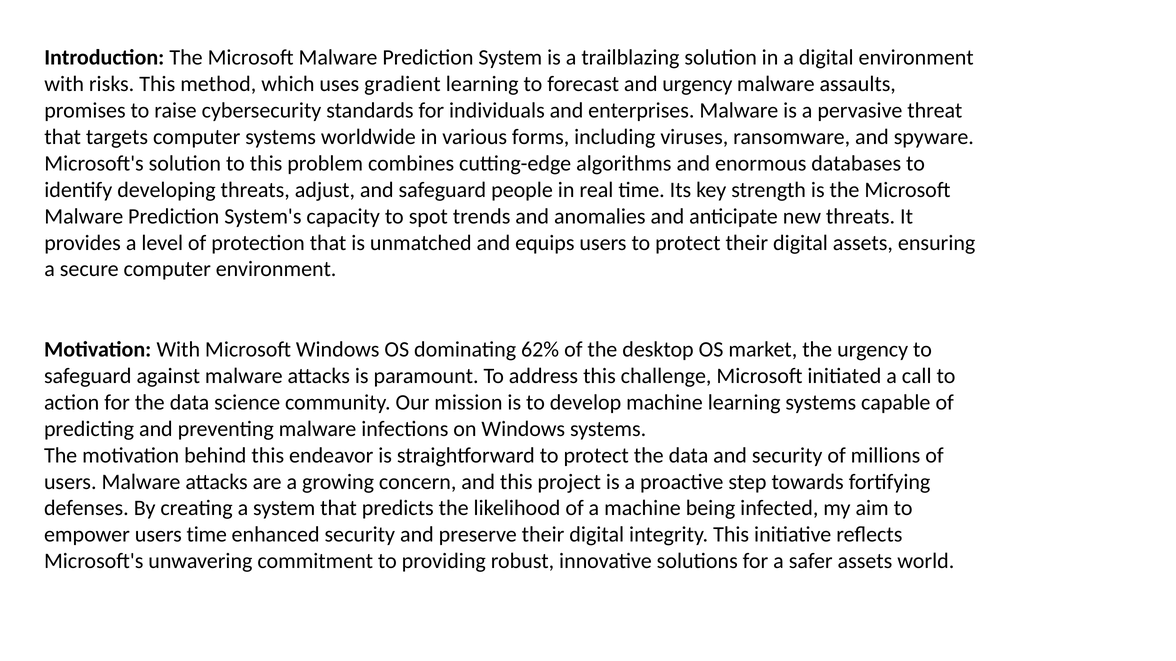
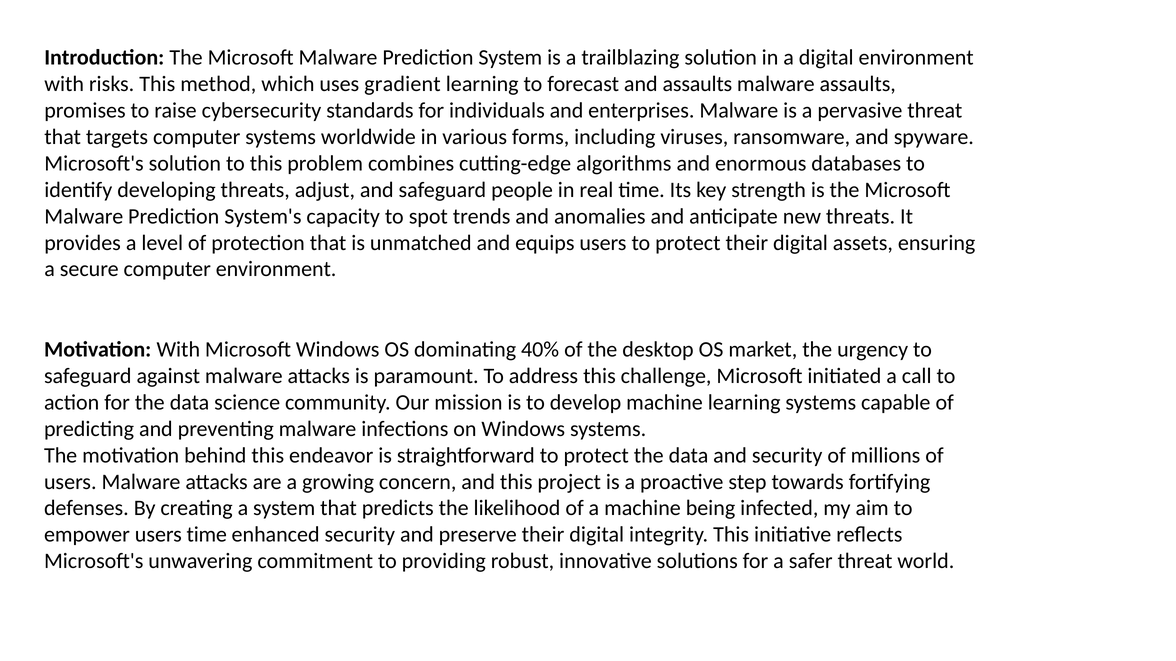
and urgency: urgency -> assaults (697, 84)
62%: 62% -> 40% (540, 350)
safer assets: assets -> threat (865, 562)
